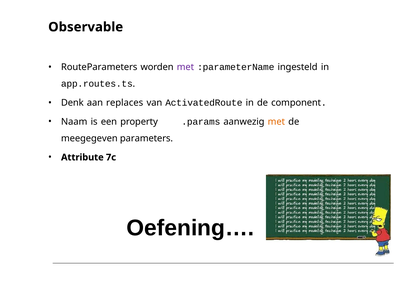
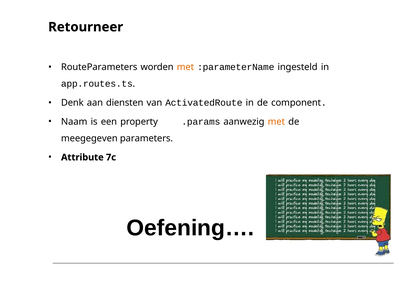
Observable: Observable -> Retourneer (86, 27)
met colour: purple -> orange (185, 67)
replaces: replaces -> diensten (125, 103)
